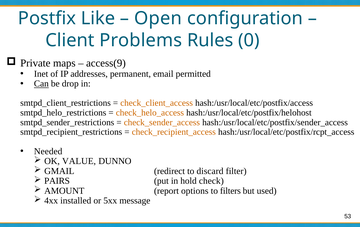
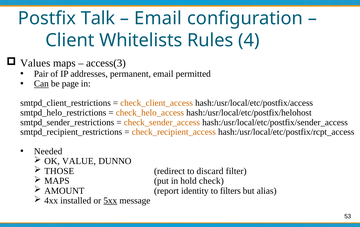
Like: Like -> Talk (98, 18)
Open: Open -> Email (158, 18)
Problems: Problems -> Whitelists (141, 40)
0: 0 -> 4 (249, 40)
Private: Private -> Values (35, 63)
access(9: access(9 -> access(3 (106, 63)
Inet: Inet -> Pair (41, 74)
drop: drop -> page (70, 84)
GMAIL: GMAIL -> THOSE (59, 171)
PAIRS: PAIRS -> MAPS (57, 181)
options: options -> identity (195, 191)
used: used -> alias (267, 191)
5xx underline: none -> present (110, 201)
